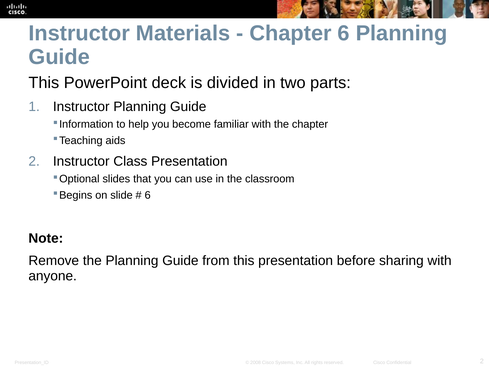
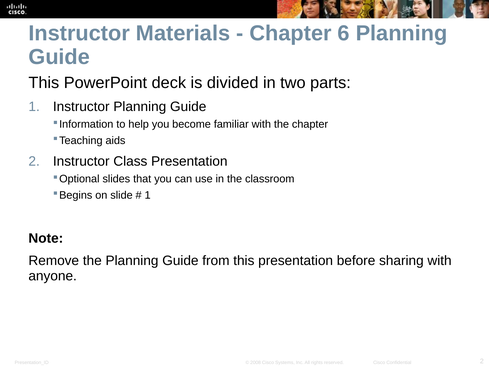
6: 6 -> 1 (148, 195)
